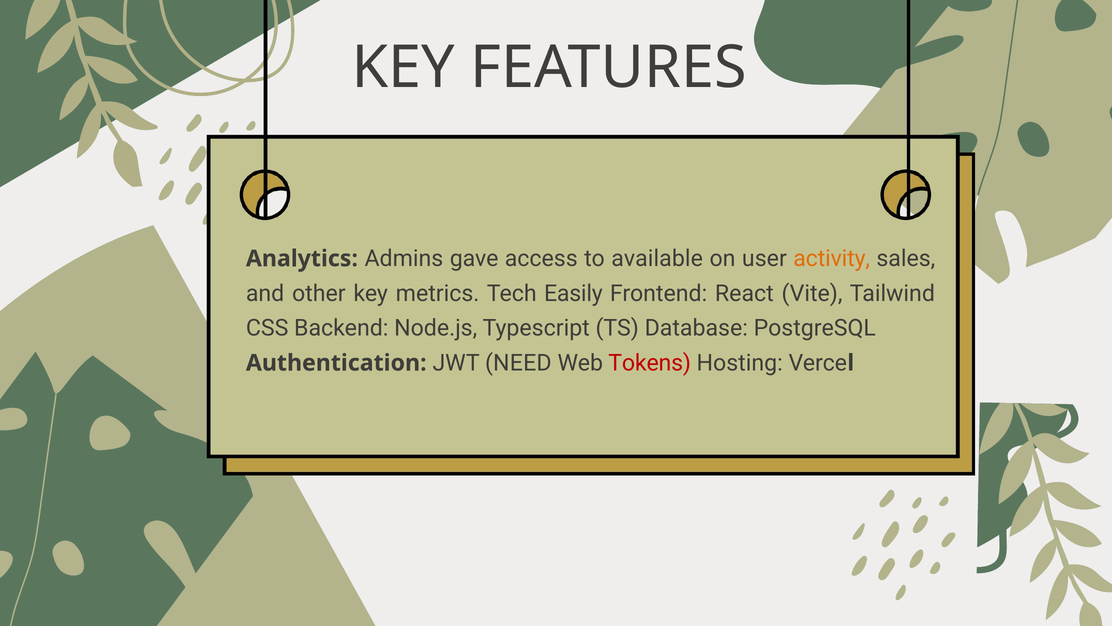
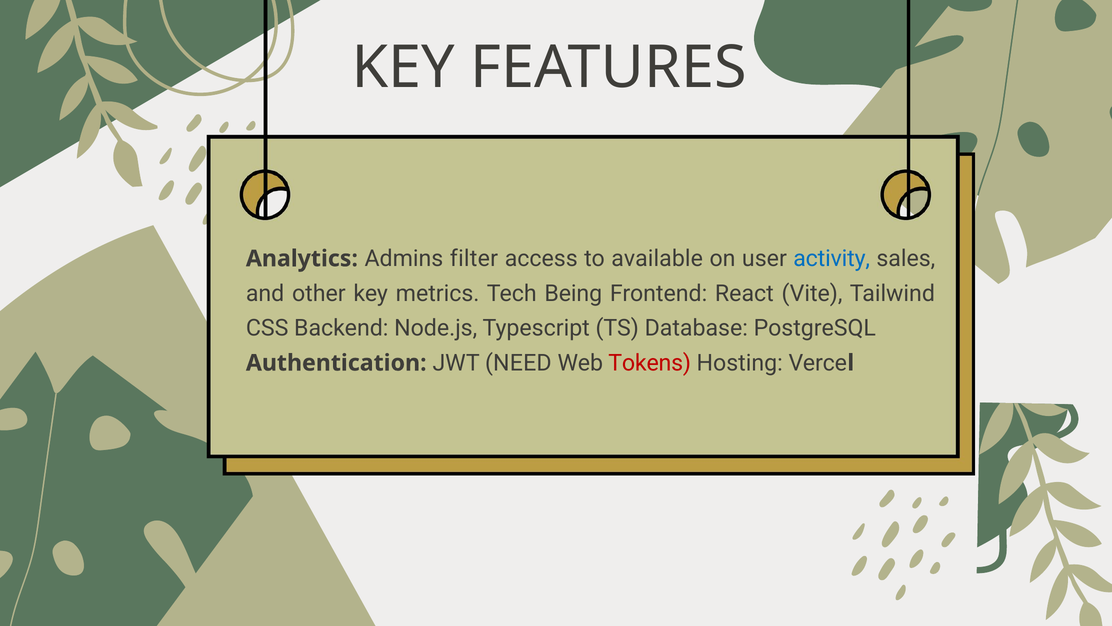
gave: gave -> filter (474, 258)
activity colour: orange -> blue (832, 258)
Easily: Easily -> Being (573, 293)
